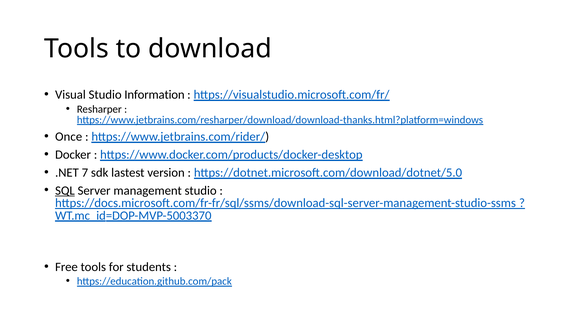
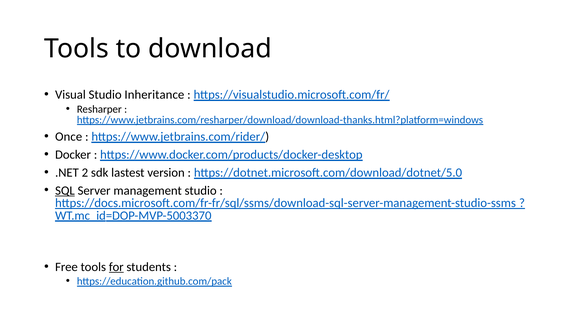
Information: Information -> Inheritance (154, 95)
7: 7 -> 2 (85, 173)
for underline: none -> present (116, 267)
